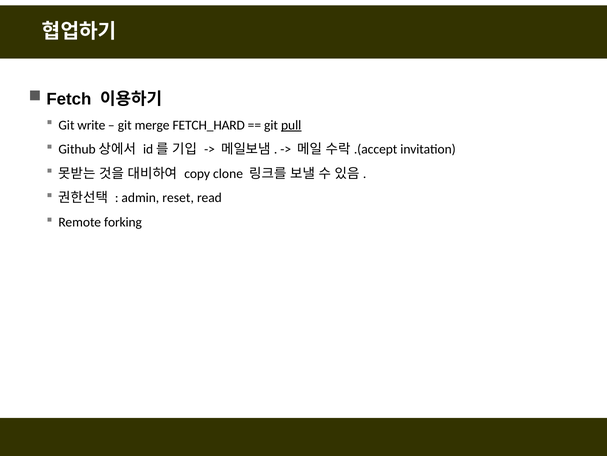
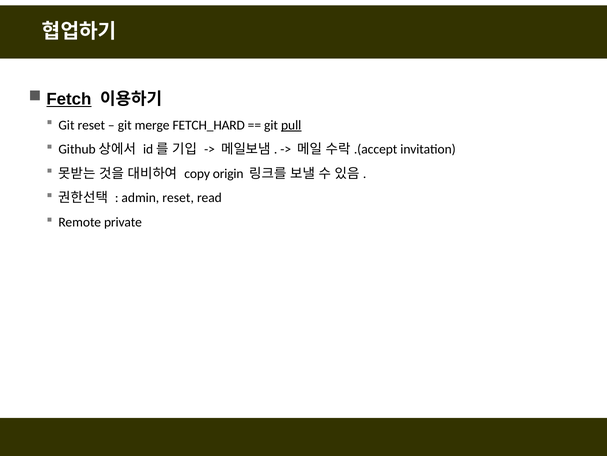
Fetch underline: none -> present (69, 99)
Git write: write -> reset (91, 125)
clone: clone -> origin (228, 173)
forking: forking -> private (123, 222)
